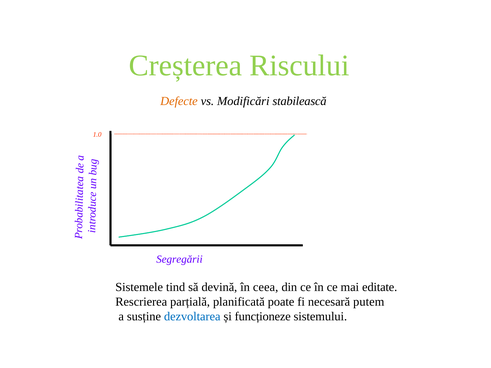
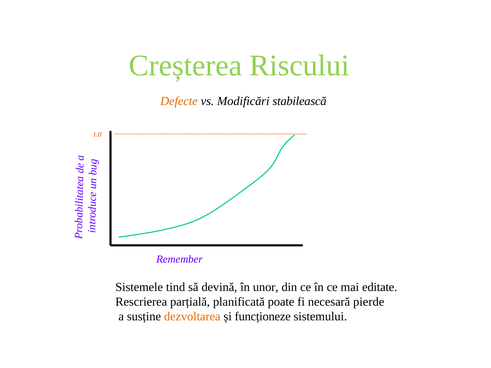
Segregării: Segregării -> Remember (179, 259)
ceea: ceea -> unor (266, 287)
putem: putem -> pierde (369, 302)
dezvoltarea colour: blue -> orange (192, 317)
